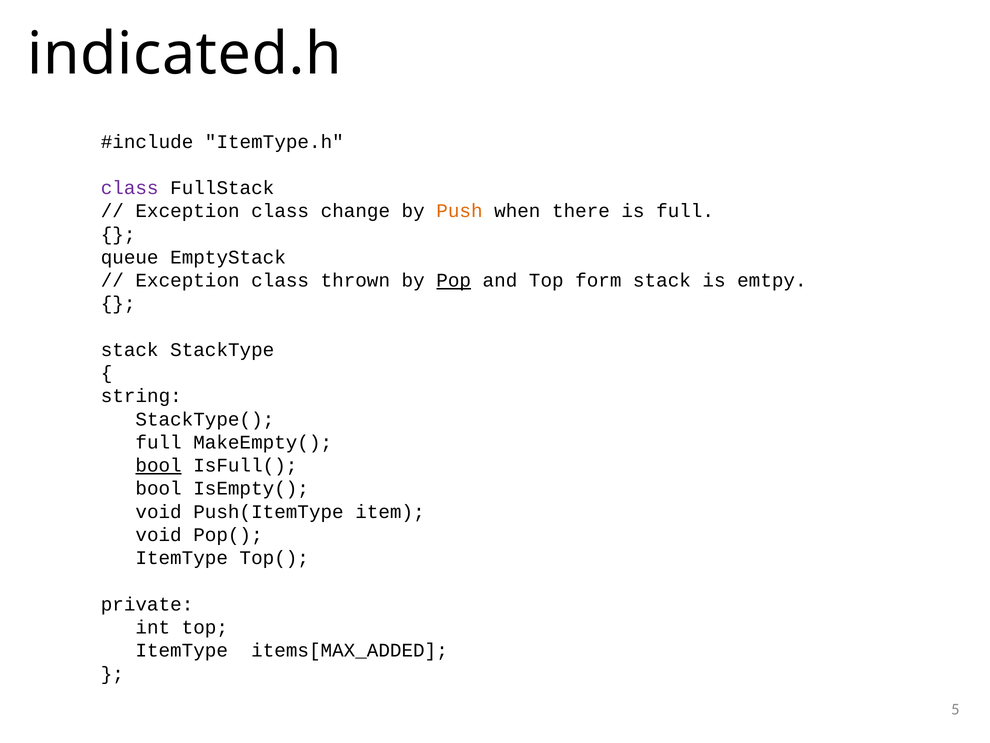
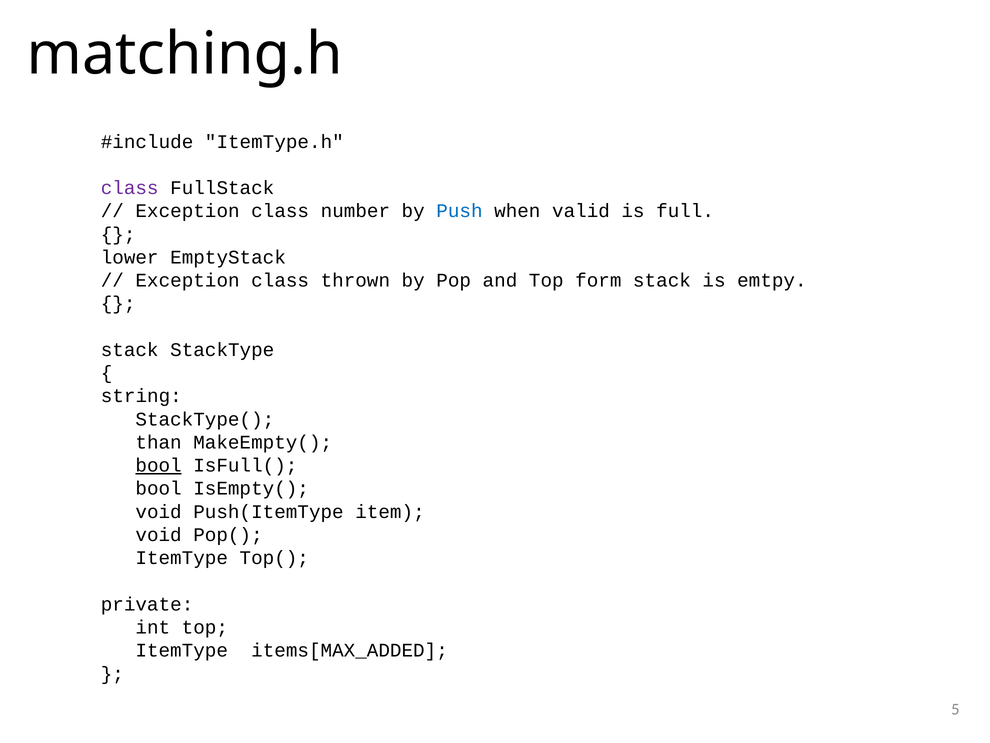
indicated.h: indicated.h -> matching.h (185, 54)
change: change -> number (355, 211)
Push colour: orange -> blue (459, 211)
there: there -> valid (581, 211)
queue: queue -> lower (130, 257)
Pop underline: present -> none (454, 280)
full: full -> than (159, 442)
